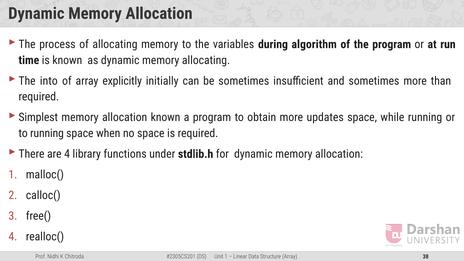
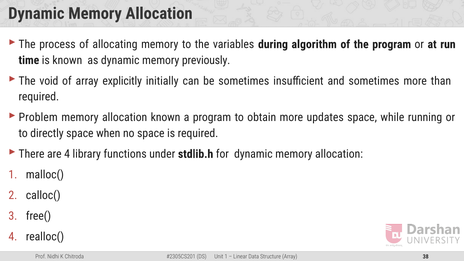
memory allocating: allocating -> previously (206, 60)
into: into -> void (49, 81)
Simplest: Simplest -> Problem (38, 117)
to running: running -> directly (47, 133)
